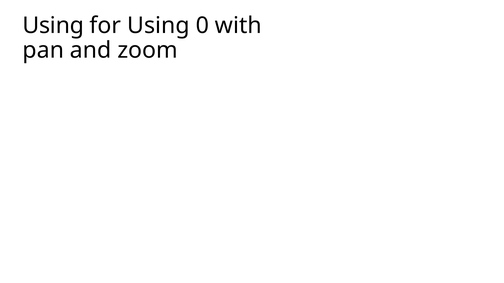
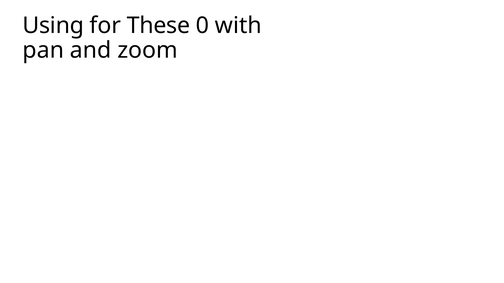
for Using: Using -> These (159, 26)
